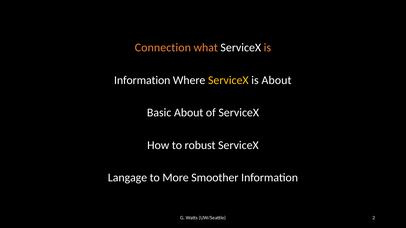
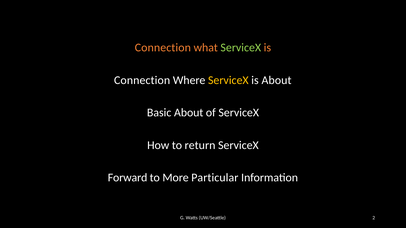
ServiceX colour: white -> light green (241, 48)
Information: Information -> Connection (142, 80)
robust: robust -> return (200, 145)
Langage: Langage -> Forward (128, 178)
Smoother: Smoother -> Particular (215, 178)
